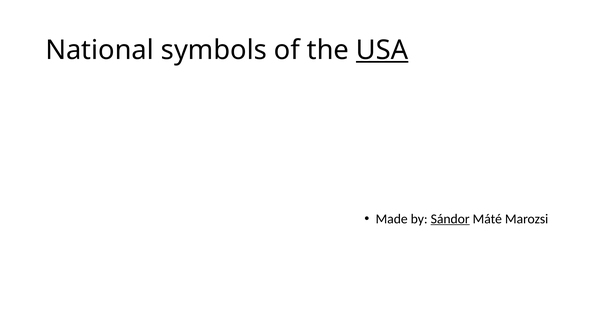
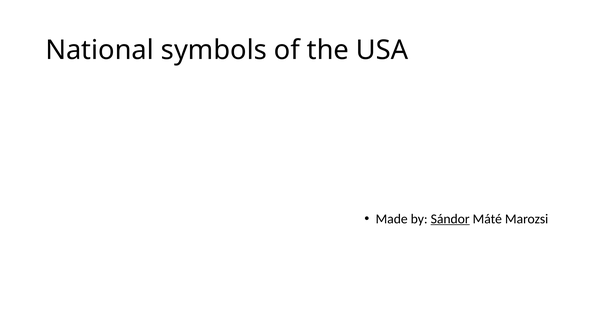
USA underline: present -> none (382, 50)
